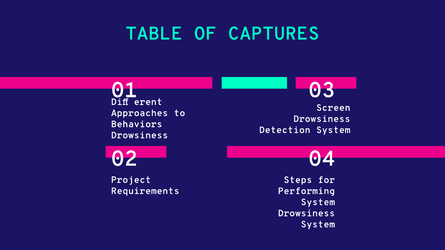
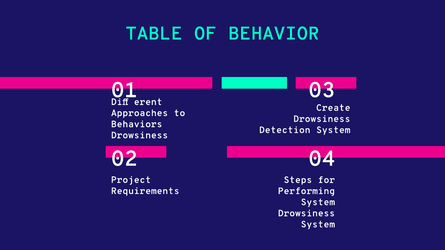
CAPTURES: CAPTURES -> BEHAVIOR (274, 34)
Screen: Screen -> Create (333, 108)
